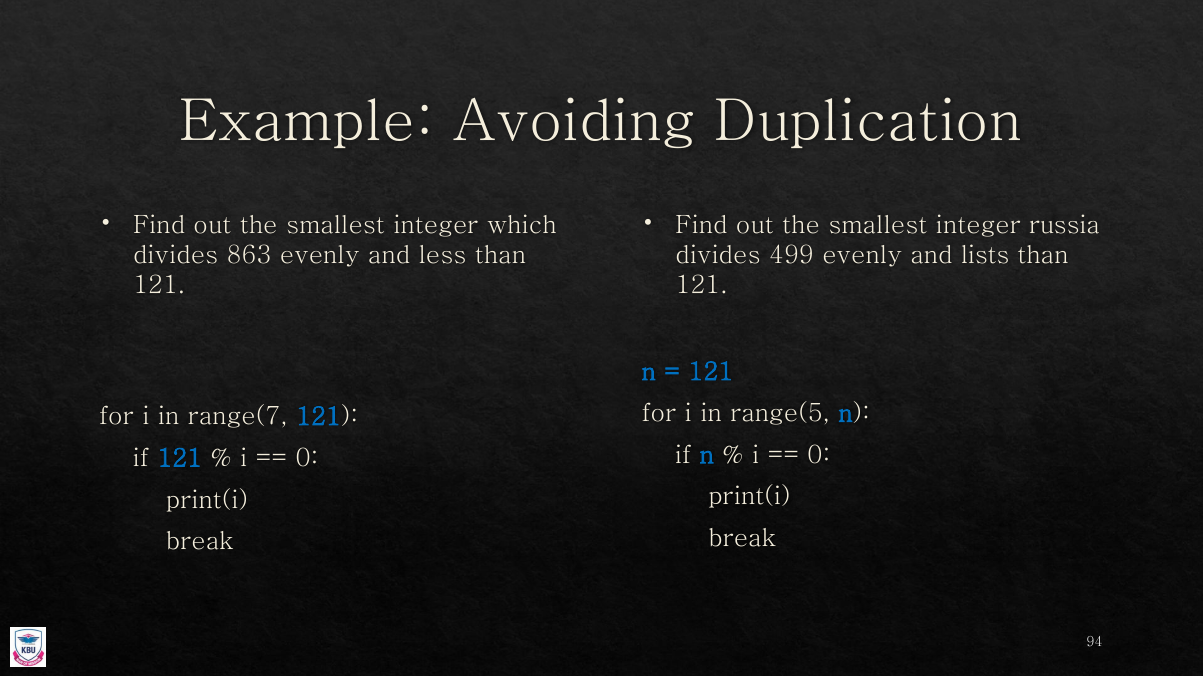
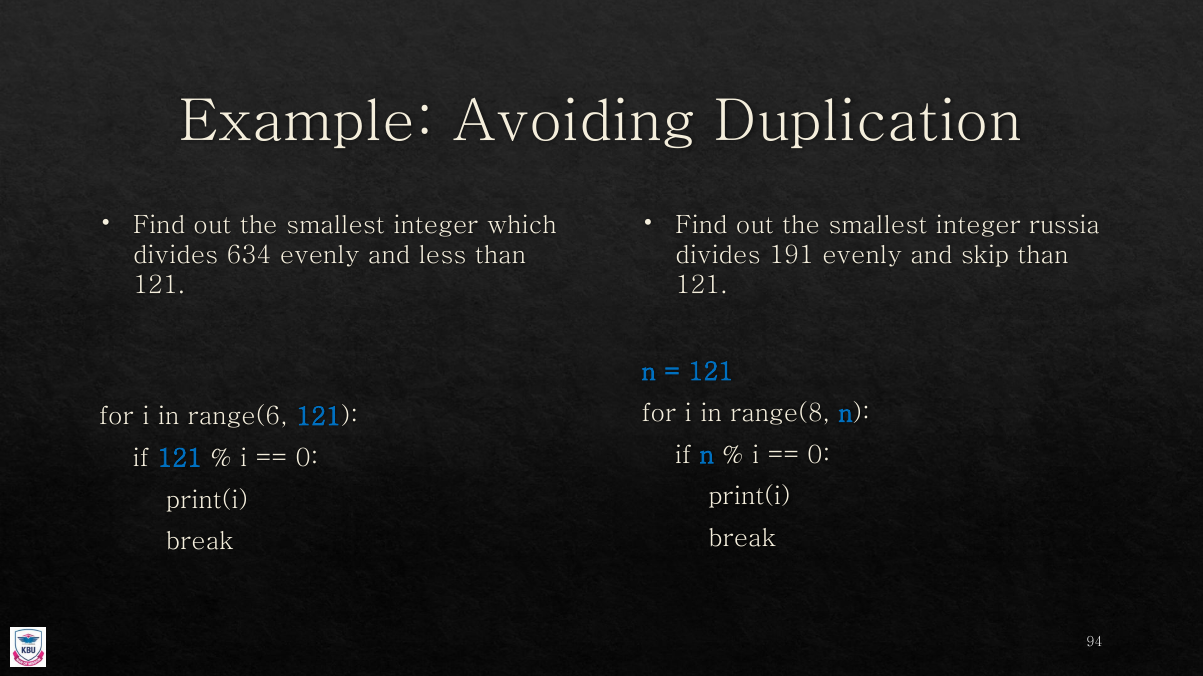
863: 863 -> 634 (249, 256)
499: 499 -> 191 (791, 256)
lists: lists -> skip (985, 256)
range(5: range(5 -> range(8 (780, 414)
range(7: range(7 -> range(6 (238, 417)
